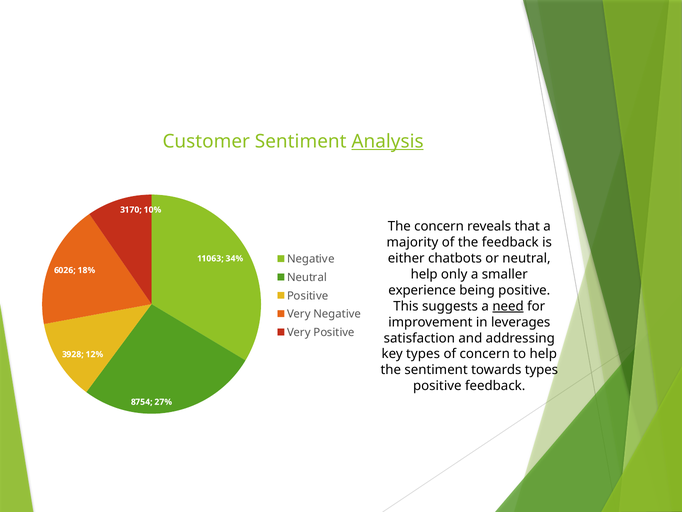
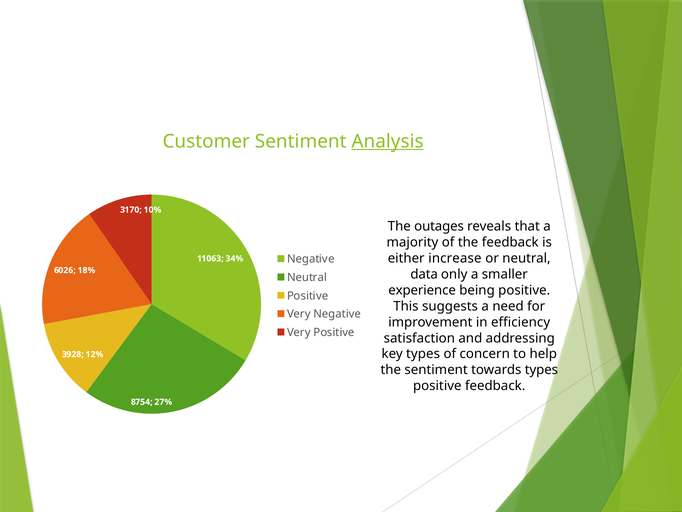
The concern: concern -> outages (439, 226)
chatbots: chatbots -> increase (455, 258)
help: help -> data (424, 274)
need underline: present -> none (508, 306)
leverages: leverages -> efficiency (521, 322)
